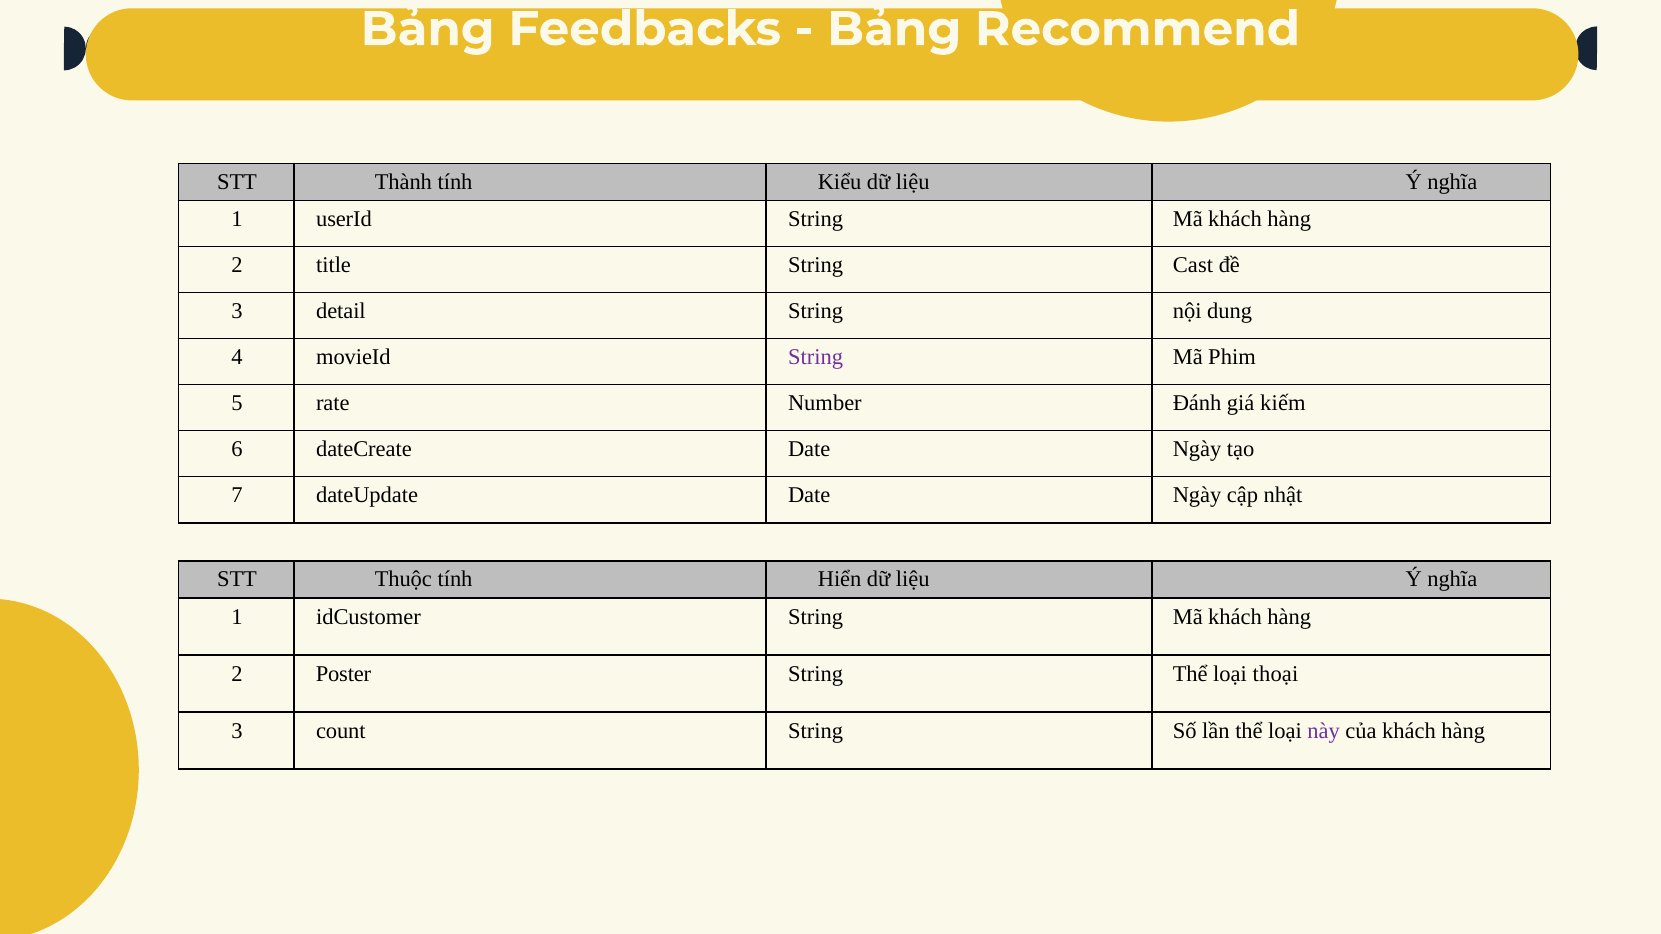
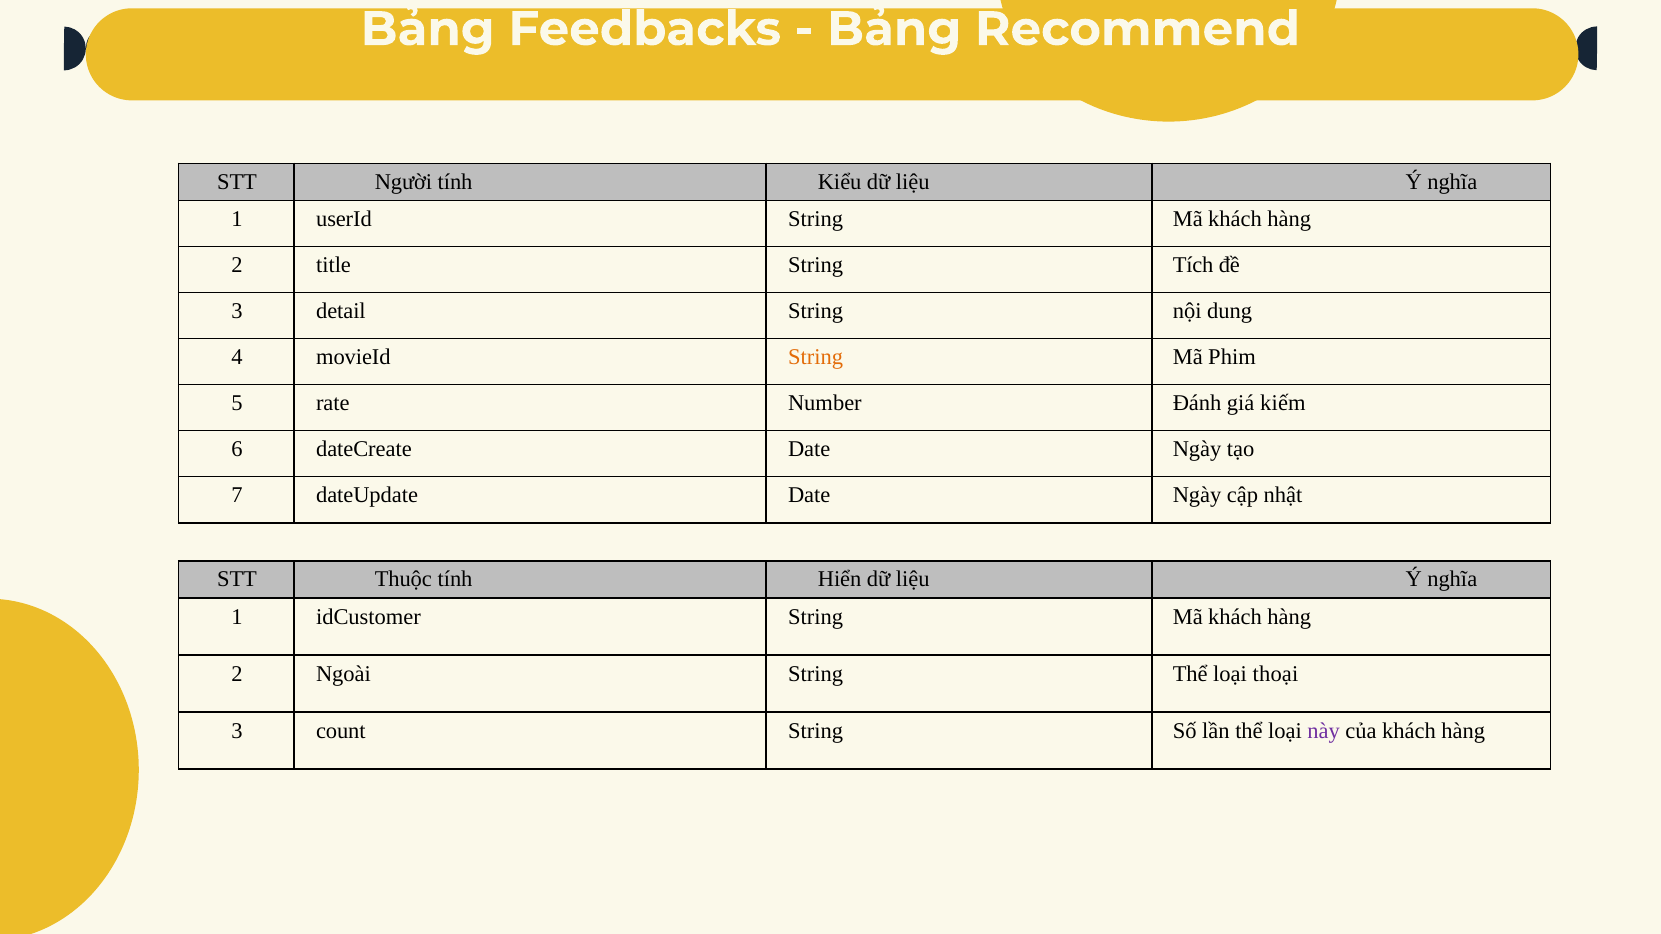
Thành: Thành -> Người (403, 182)
Cast: Cast -> Tích (1193, 265)
String colour: purple -> orange (816, 357)
Poster: Poster -> Ngoài (343, 674)
